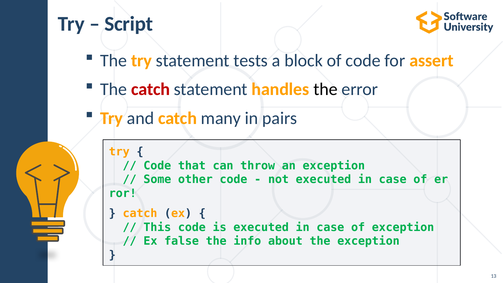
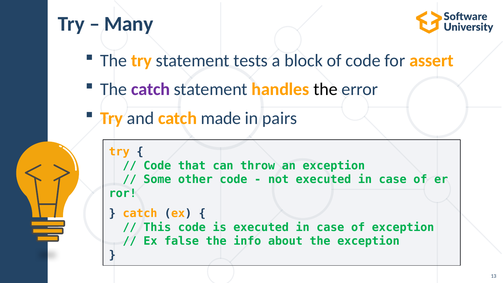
Script: Script -> Many (129, 24)
catch colour: red -> purple (150, 89)
many: many -> made (221, 118)
